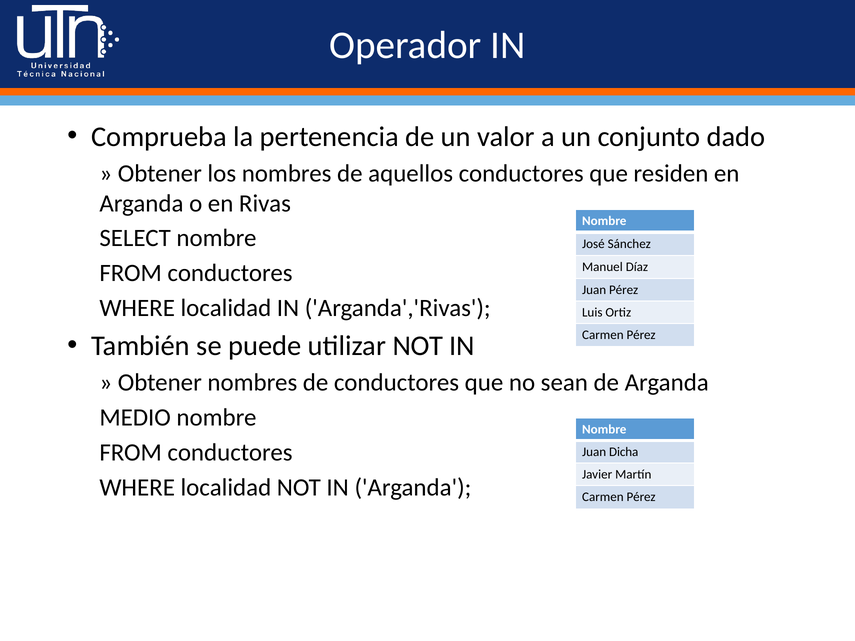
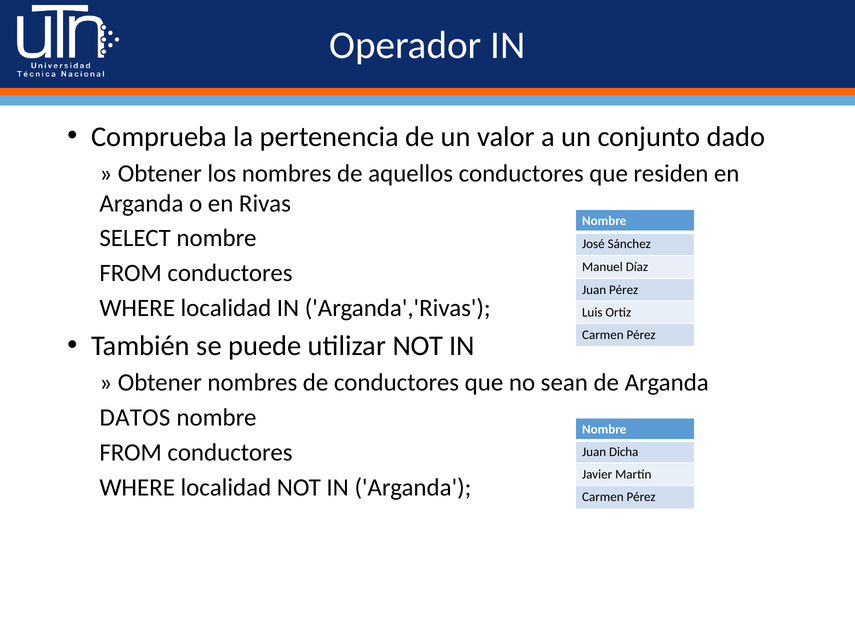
MEDIO: MEDIO -> DATOS (135, 418)
